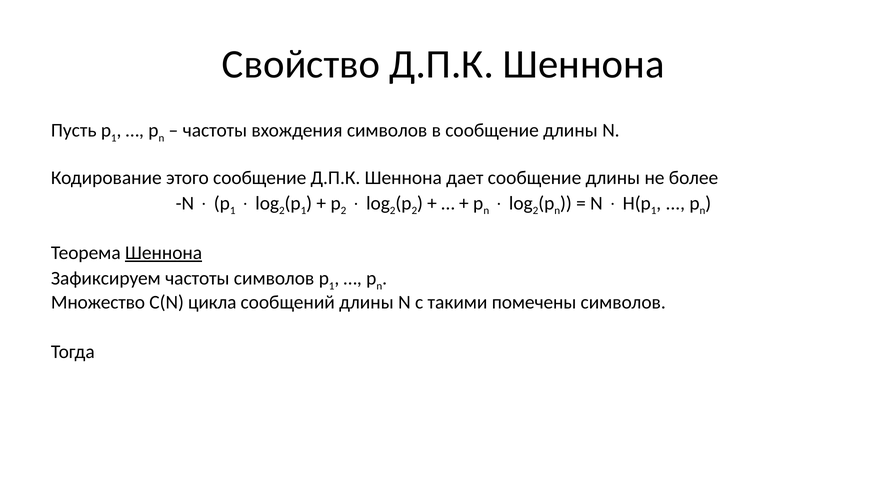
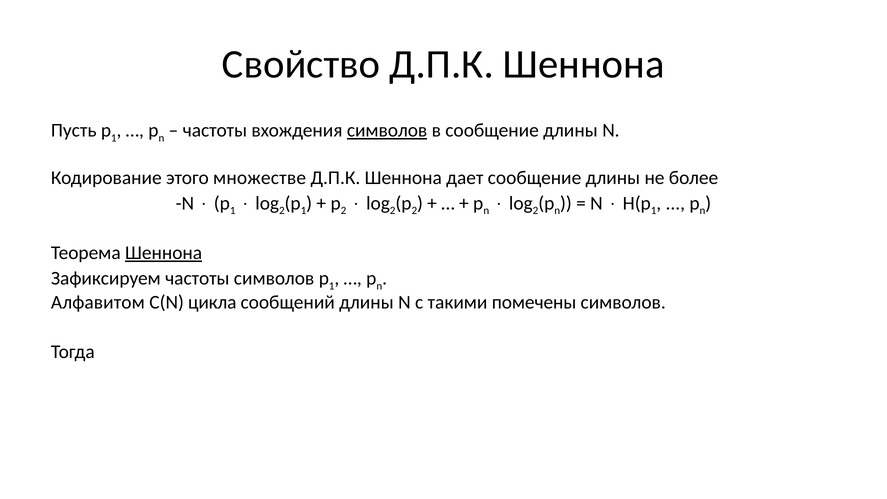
символов underline: none -> present (387, 130)
этого сообщение: сообщение -> множестве (260, 178)
Множество: Множество -> Алфавитом (98, 302)
